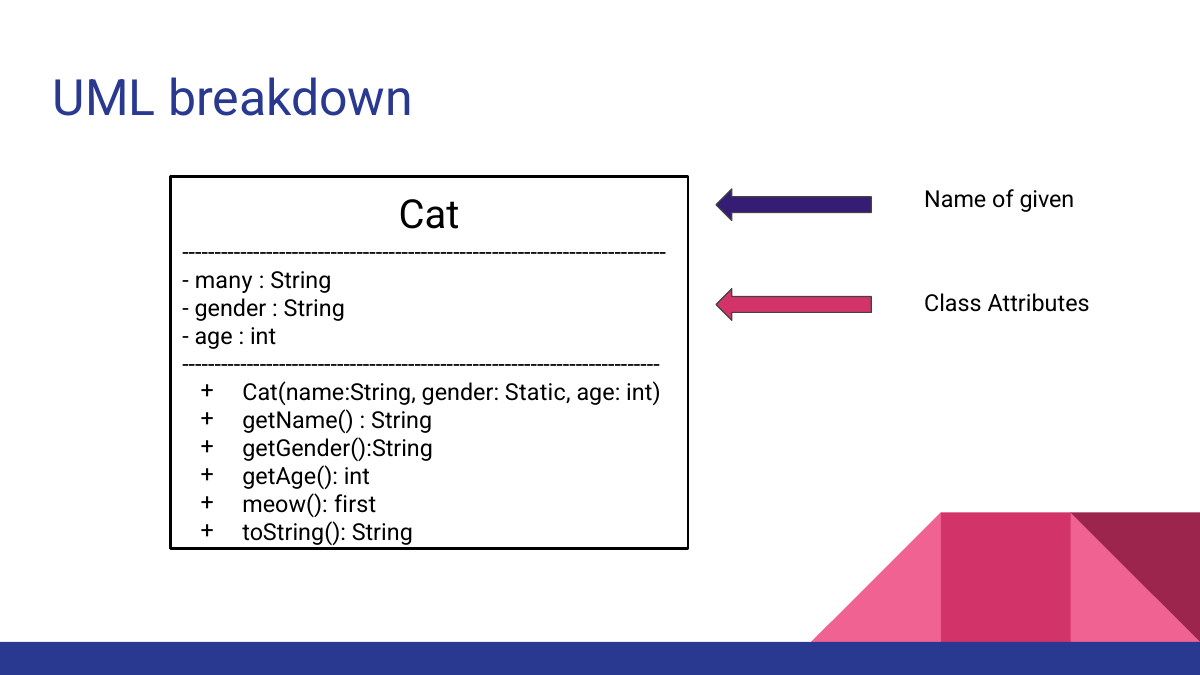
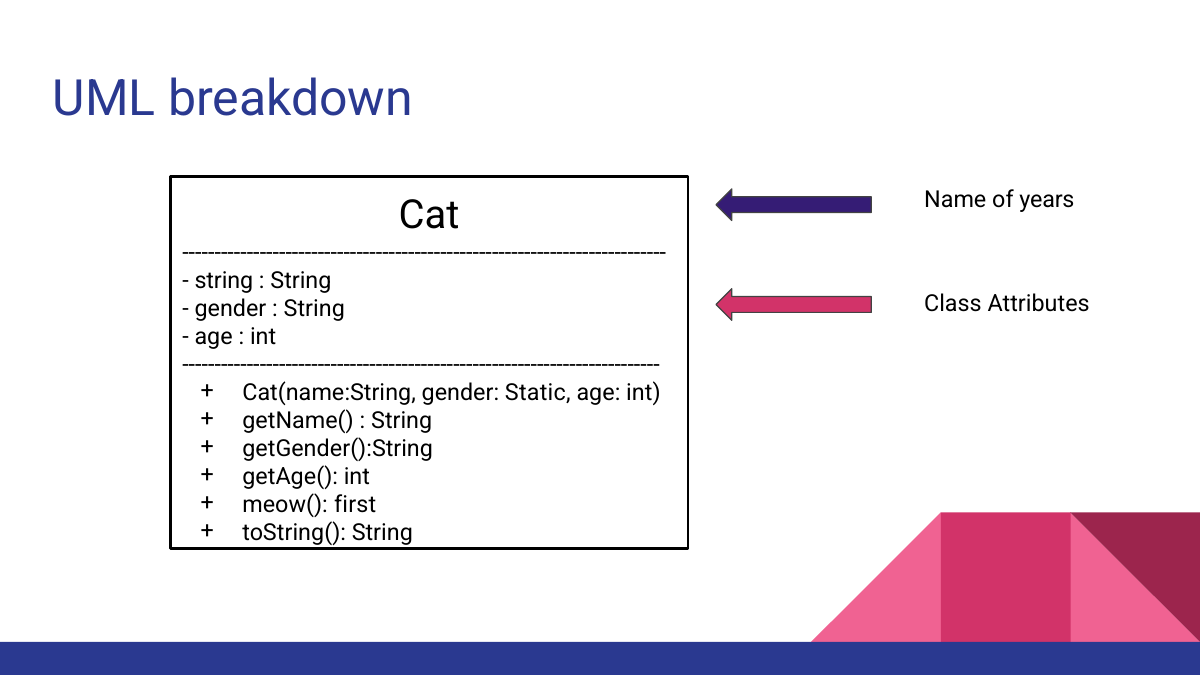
given: given -> years (1047, 200)
many: many -> string (224, 280)
